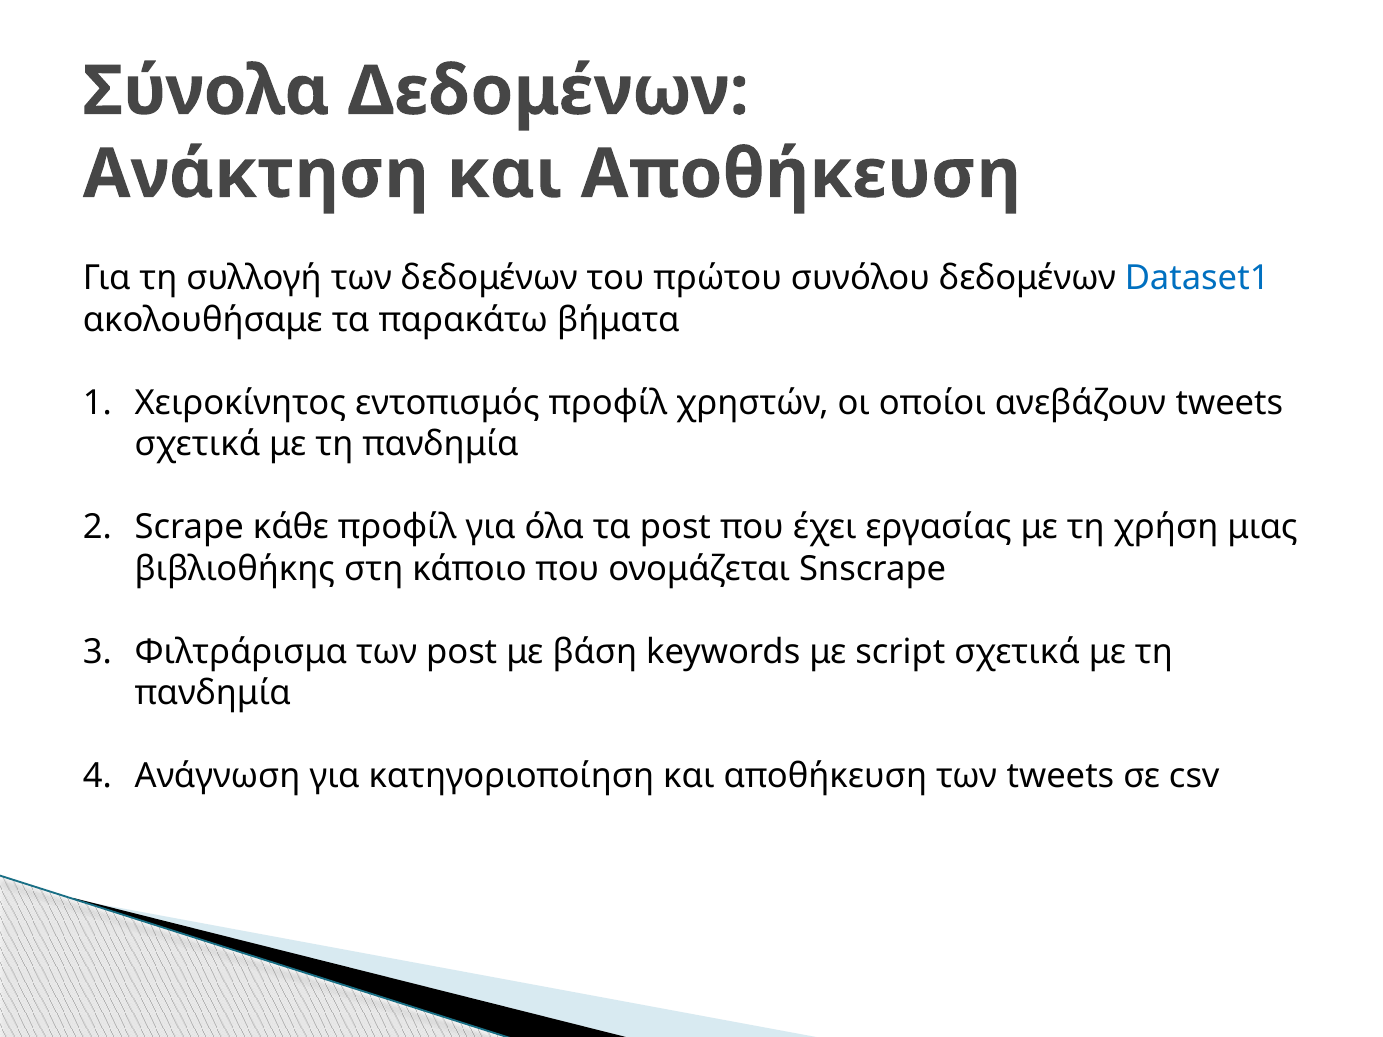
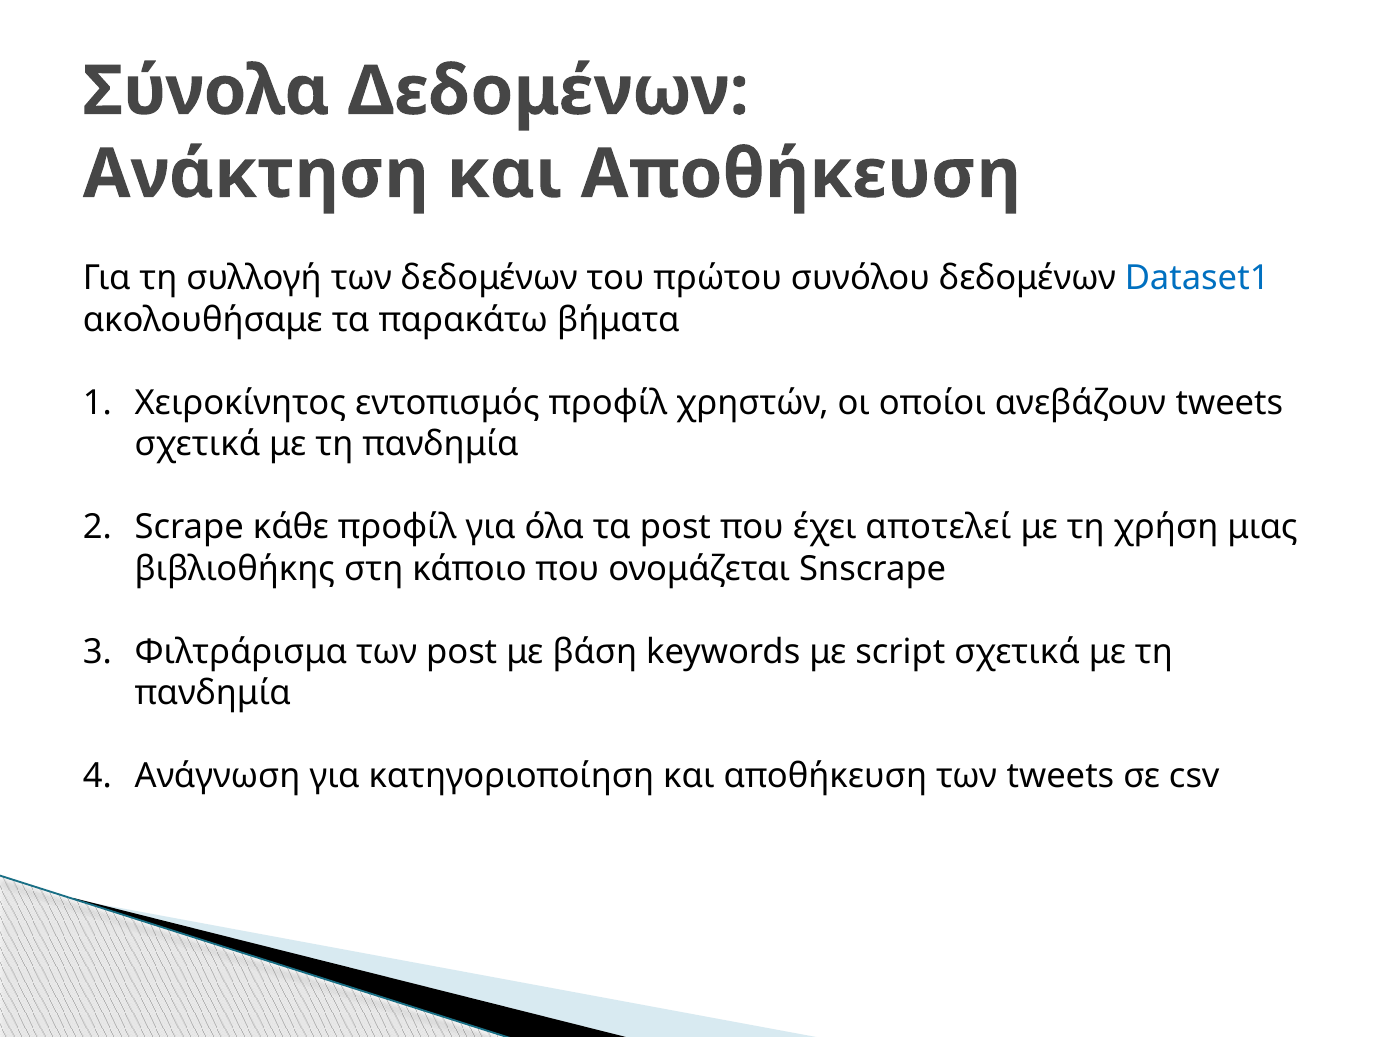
εργασίας: εργασίας -> αποτελεί (938, 527)
